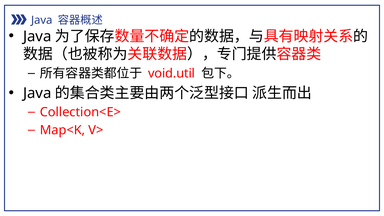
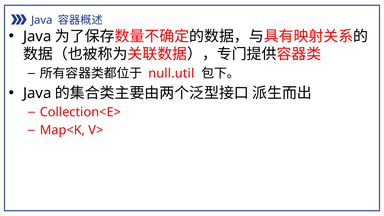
void.util: void.util -> null.util (171, 73)
